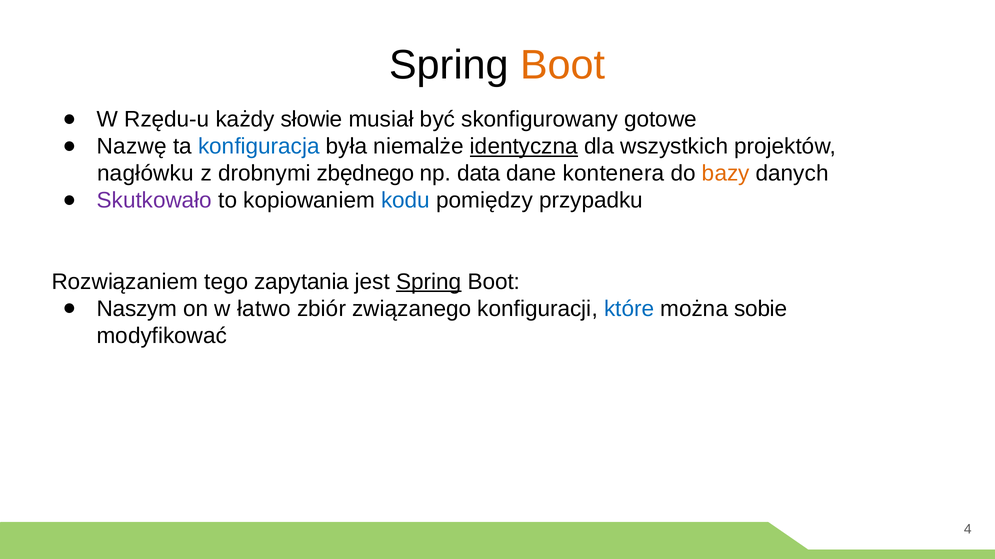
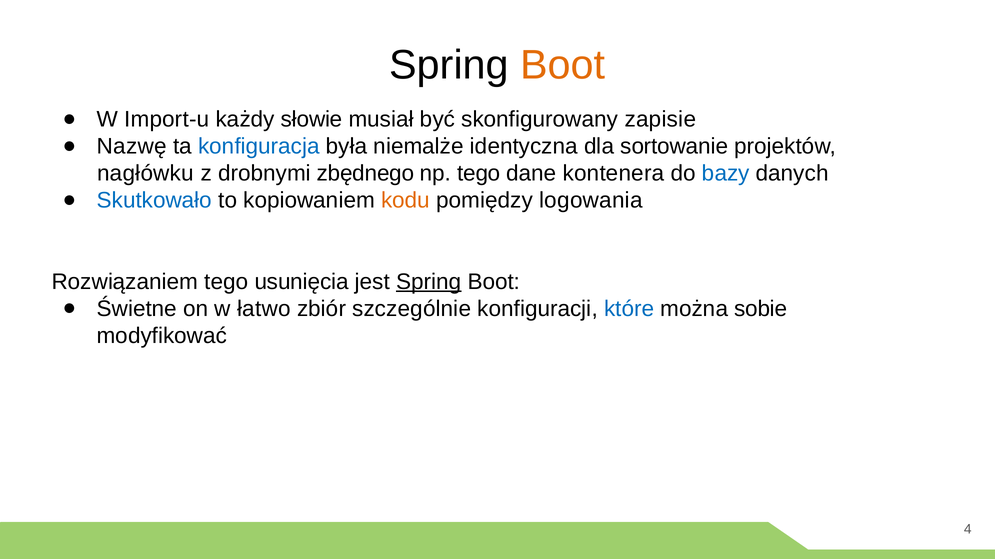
Rzędu-u: Rzędu-u -> Import-u (167, 120)
gotowe: gotowe -> zapisie (660, 120)
identyczna underline: present -> none (524, 147)
wszystkich: wszystkich -> sortowanie (674, 147)
np data: data -> tego (479, 174)
bazy colour: orange -> blue (726, 174)
Skutkowało colour: purple -> blue (154, 201)
kodu colour: blue -> orange (406, 201)
przypadku: przypadku -> logowania (591, 201)
zapytania: zapytania -> usunięcia (302, 282)
Naszym: Naszym -> Świetne (137, 309)
związanego: związanego -> szczególnie (412, 309)
